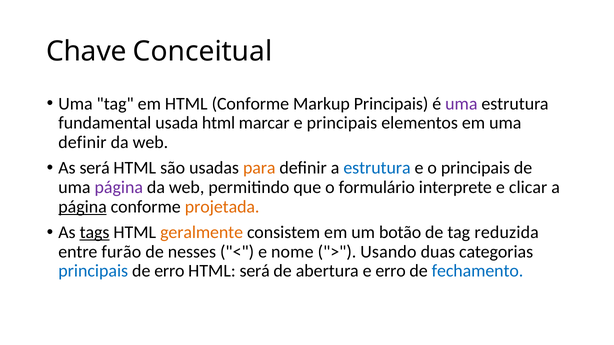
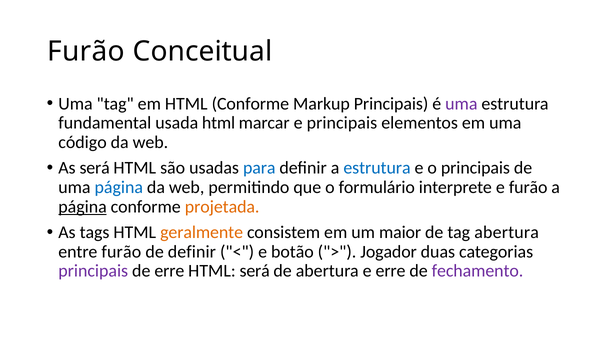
Chave: Chave -> Furão (86, 52)
definir: definir -> código (83, 142)
para colour: orange -> blue (259, 168)
página colour: purple -> blue (119, 188)
e clicar: clicar -> furão (528, 188)
tags underline: present -> none (95, 233)
botão: botão -> maior (400, 233)
tag reduzida: reduzida -> abertura (507, 233)
de nesses: nesses -> definir (192, 252)
nome: nome -> botão (292, 252)
Usando: Usando -> Jogador (389, 252)
principais colour: blue -> purple (93, 271)
de erro: erro -> erre (169, 271)
e erro: erro -> erre (391, 271)
fechamento colour: blue -> purple (478, 271)
